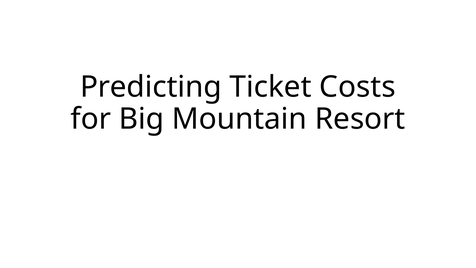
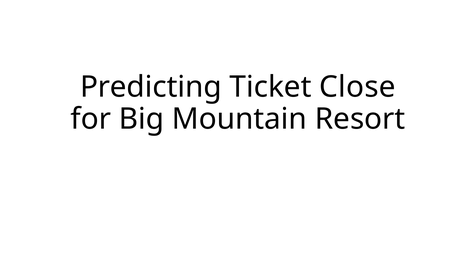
Costs: Costs -> Close (357, 87)
